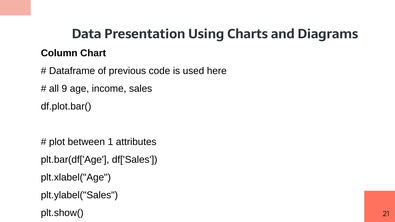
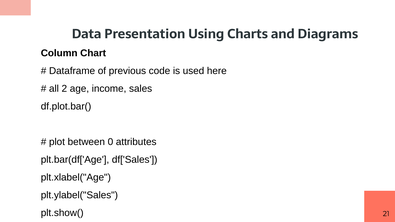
9: 9 -> 2 (64, 89)
1: 1 -> 0 (110, 142)
